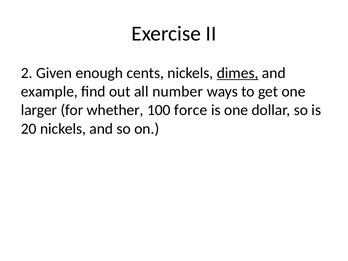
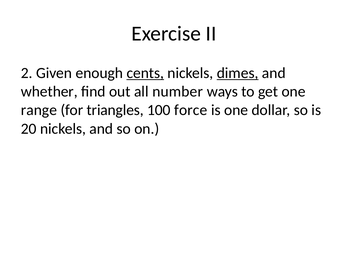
cents underline: none -> present (145, 73)
example: example -> whether (49, 92)
larger: larger -> range (39, 110)
whether: whether -> triangles (115, 110)
